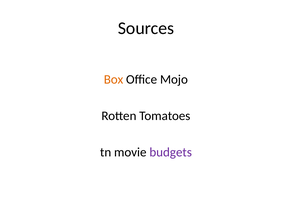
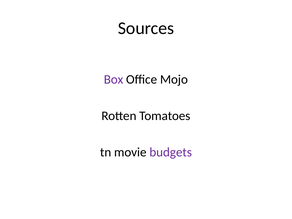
Box colour: orange -> purple (114, 79)
